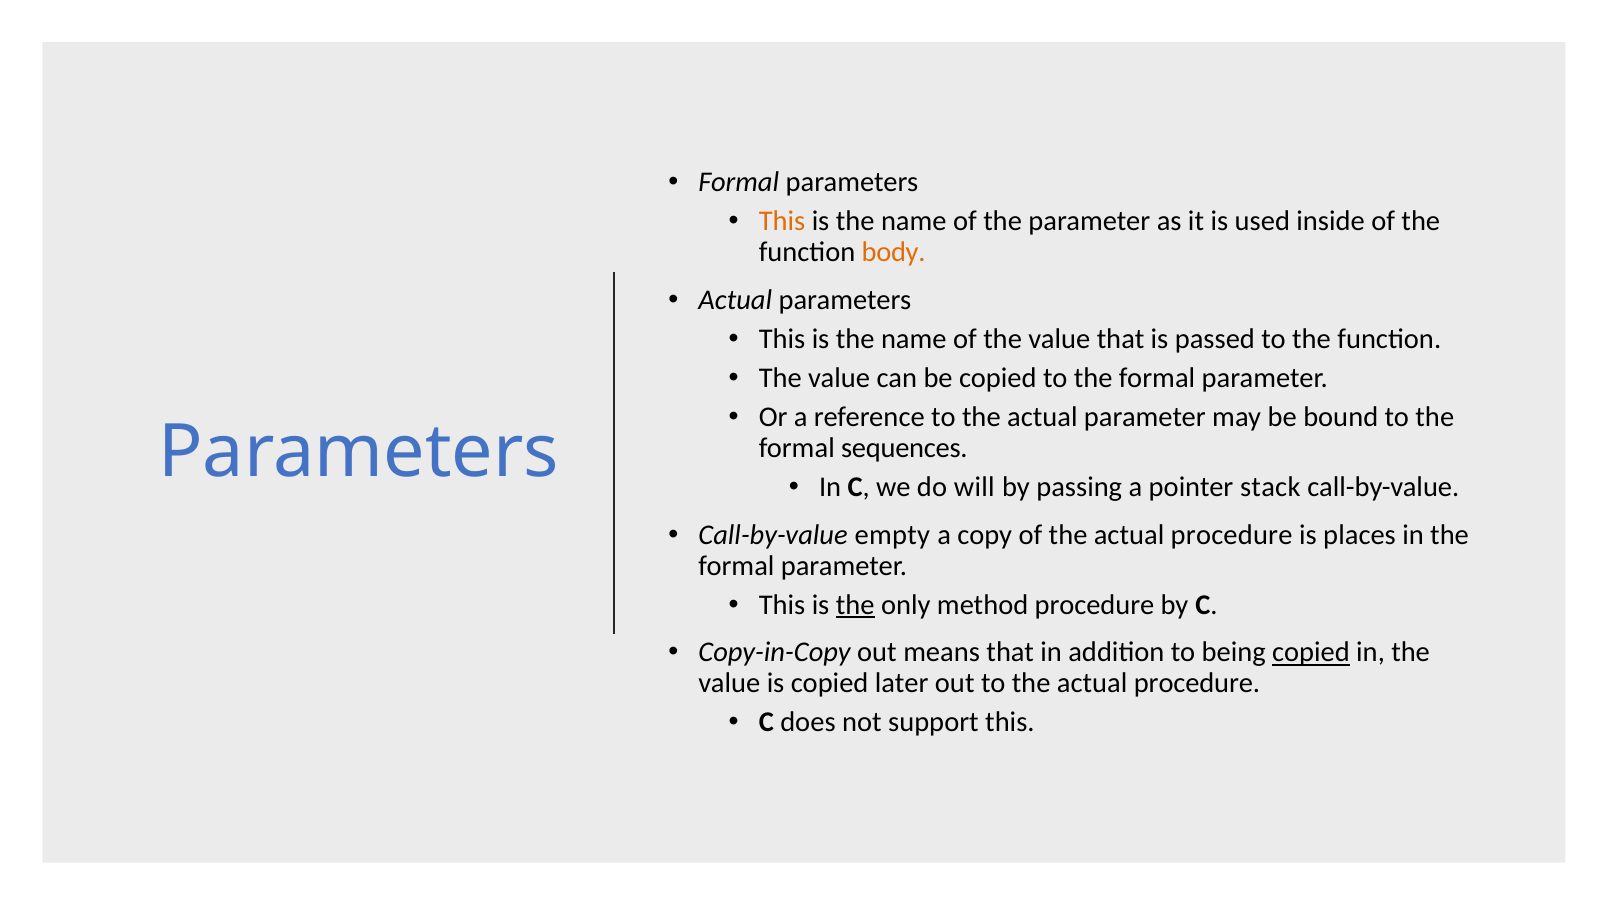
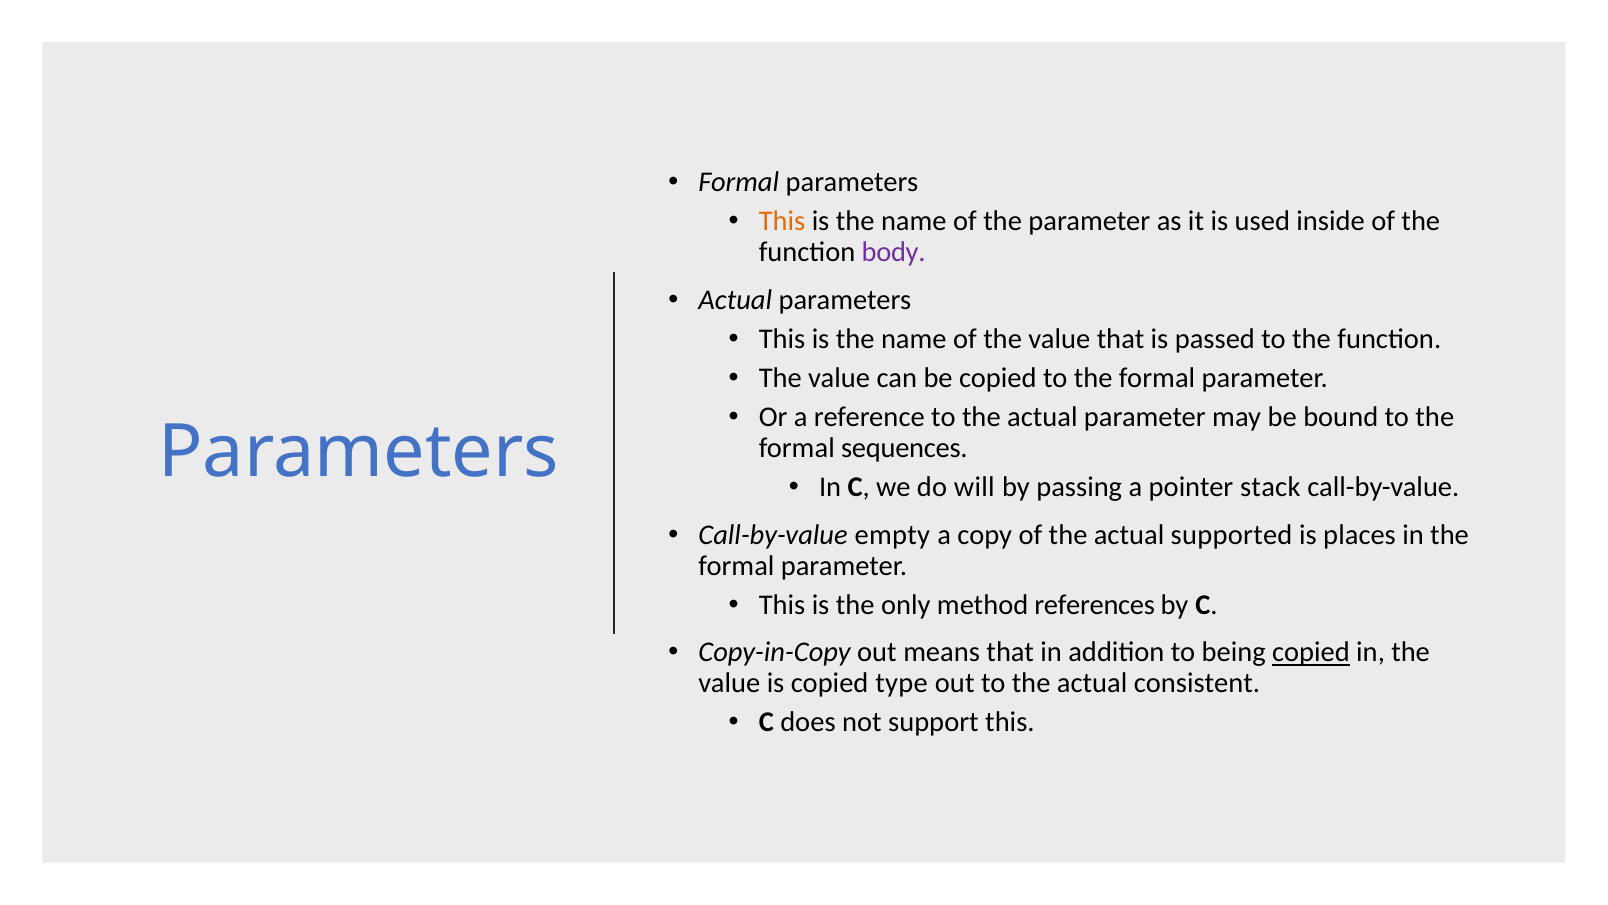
body colour: orange -> purple (894, 252)
of the actual procedure: procedure -> supported (1232, 535)
the underline: present -> none (855, 605)
method procedure: procedure -> references (1095, 605)
later: later -> type (902, 683)
to the actual procedure: procedure -> consistent (1197, 683)
